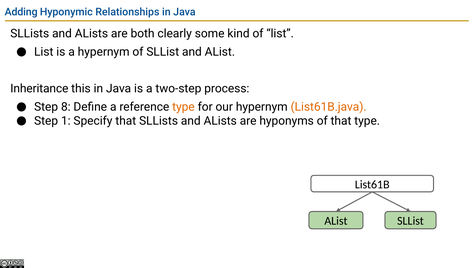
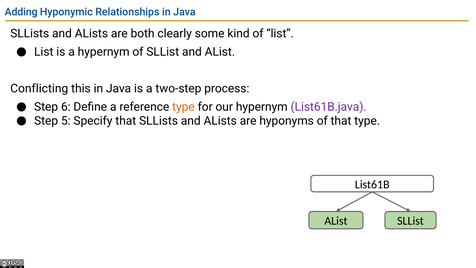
Inheritance: Inheritance -> Conflicting (39, 88)
8: 8 -> 6 (66, 107)
List61B.java colour: orange -> purple (329, 107)
1: 1 -> 5 (66, 121)
